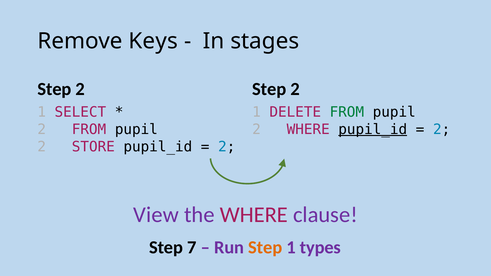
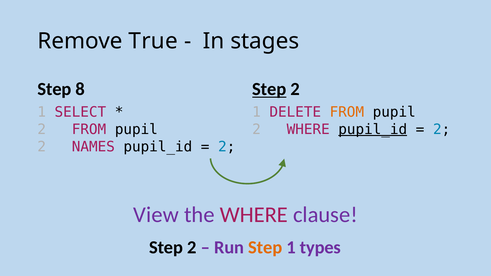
Keys: Keys -> True (153, 41)
2: 2 -> 8 (80, 89)
Step underline: none -> present (269, 89)
FROM colour: green -> orange (347, 112)
STORE: STORE -> NAMES (93, 147)
7: 7 -> 2 (192, 247)
